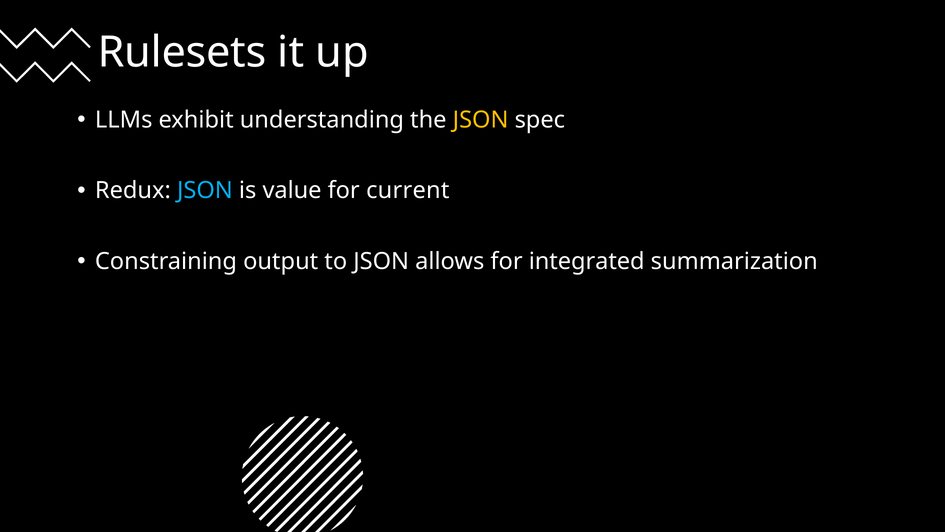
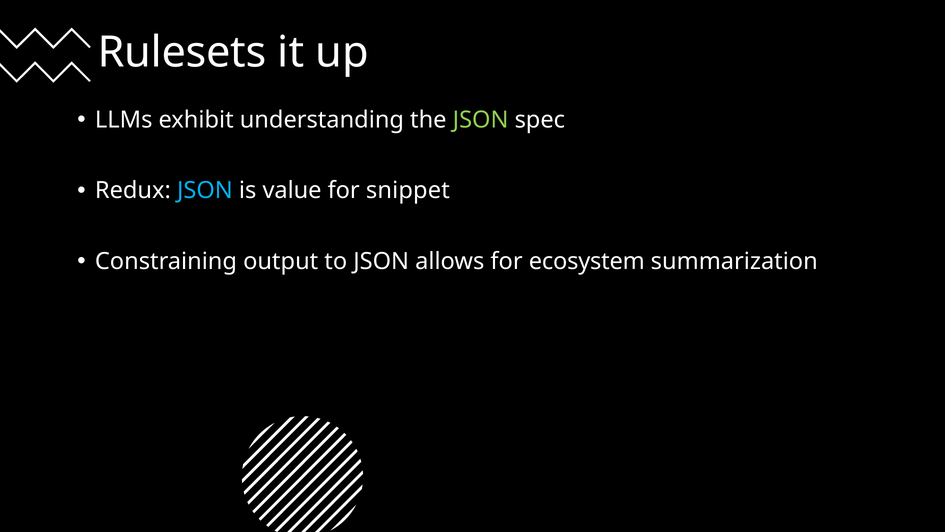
JSON colour: yellow -> light green (481, 120)
current: current -> snippet (408, 191)
integrated: integrated -> ecosystem (587, 261)
